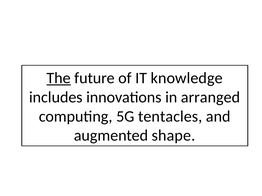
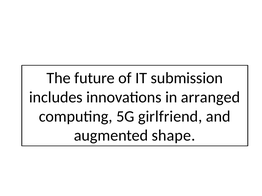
The underline: present -> none (59, 78)
knowledge: knowledge -> submission (187, 78)
tentacles: tentacles -> girlfriend (170, 117)
